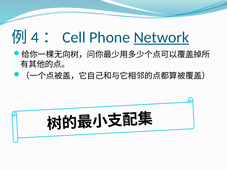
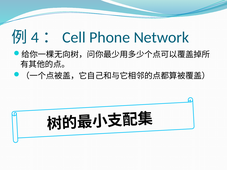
Network underline: present -> none (161, 37)
